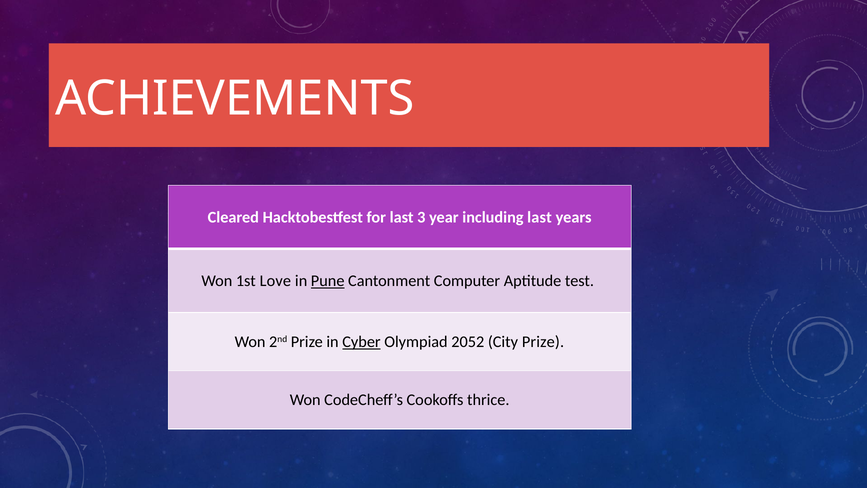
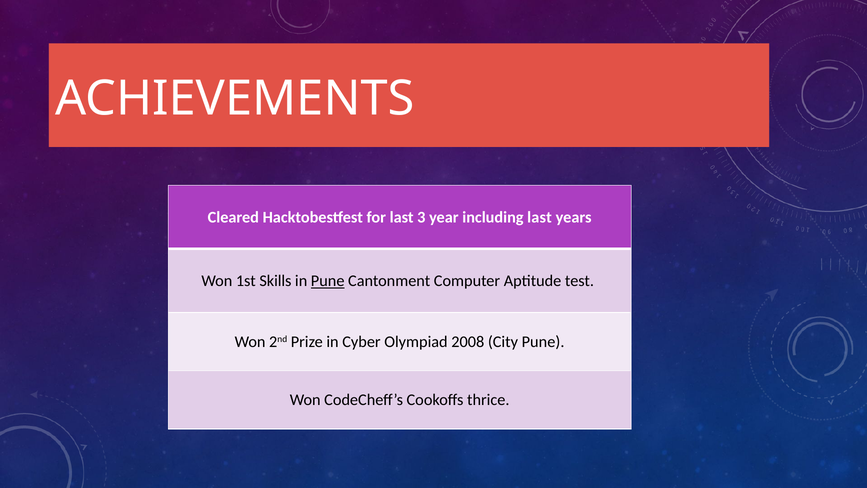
Love: Love -> Skills (275, 281)
Cyber underline: present -> none (361, 342)
2052: 2052 -> 2008 (468, 342)
City Prize: Prize -> Pune (543, 342)
